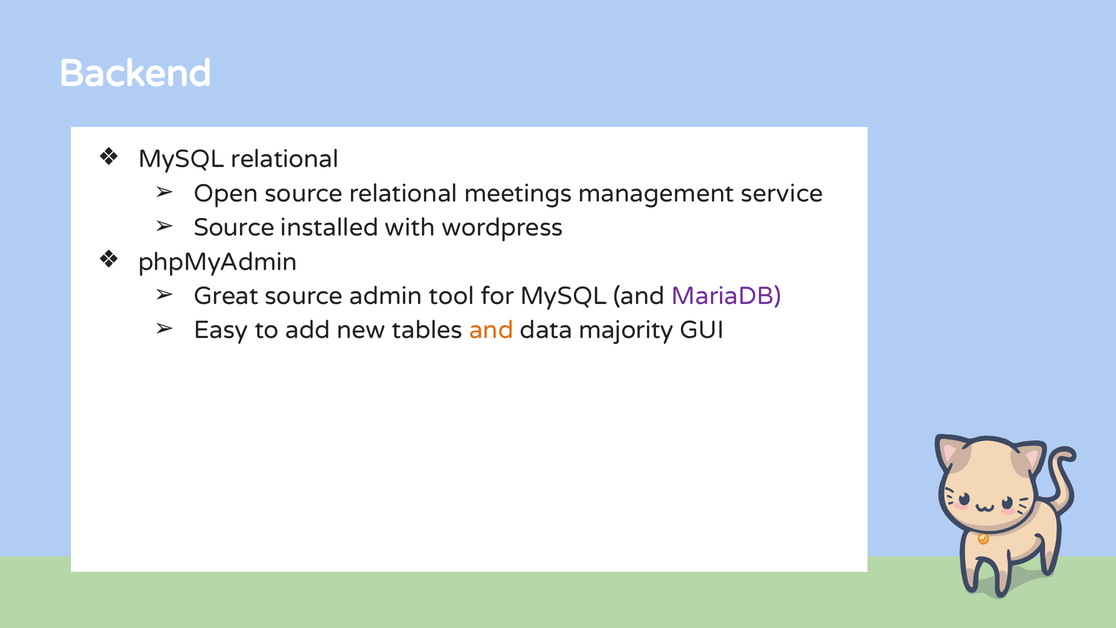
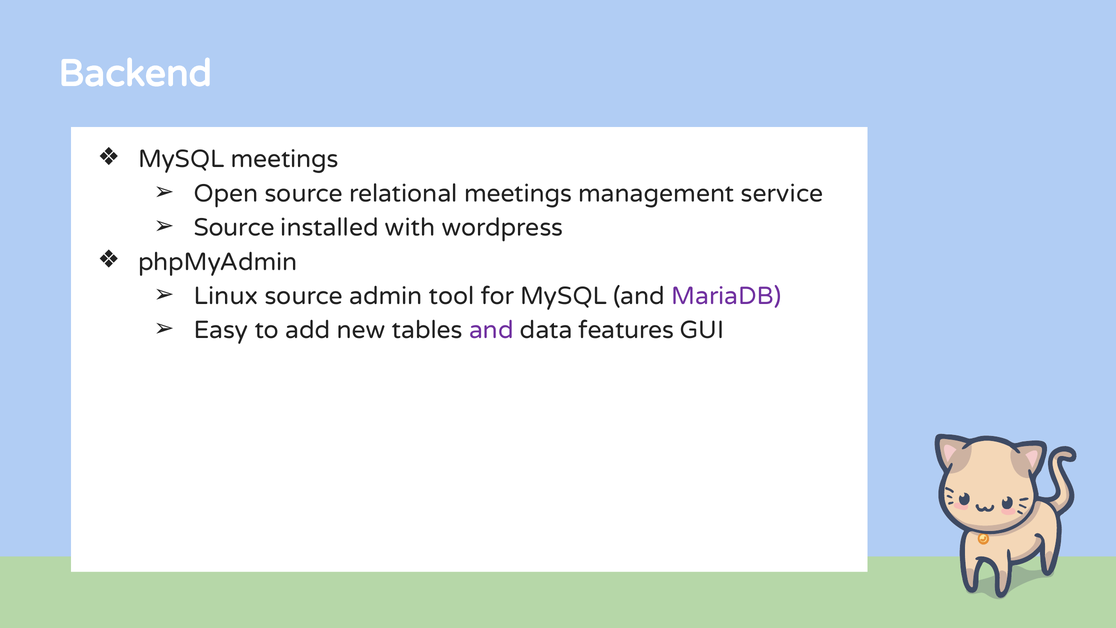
MySQL relational: relational -> meetings (285, 159)
Great: Great -> Linux (226, 296)
and colour: orange -> purple (491, 330)
majority: majority -> features (626, 330)
